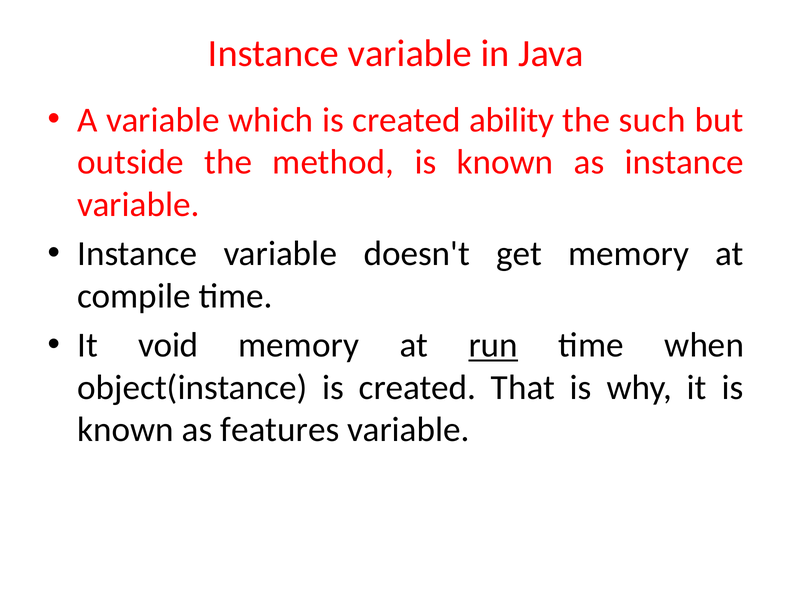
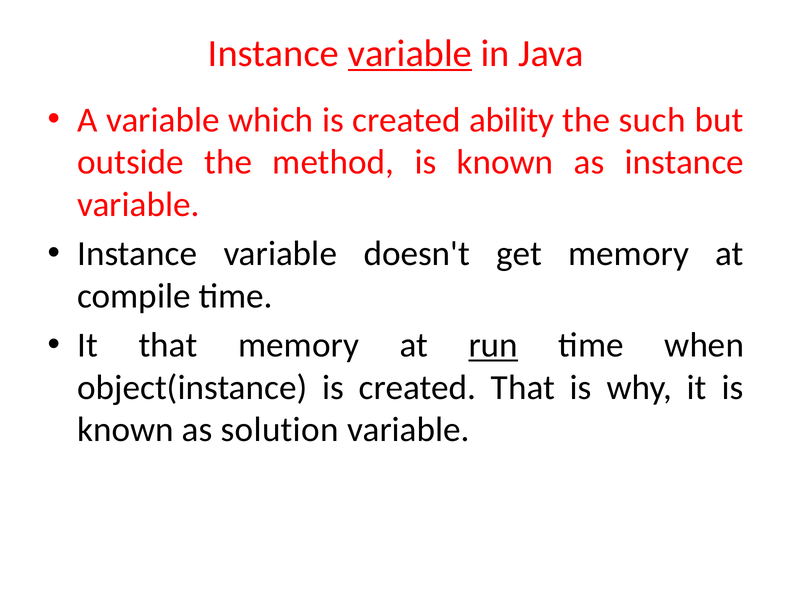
variable underline: none -> present (410, 54)
It void: void -> that (168, 345)
features: features -> solution (280, 430)
